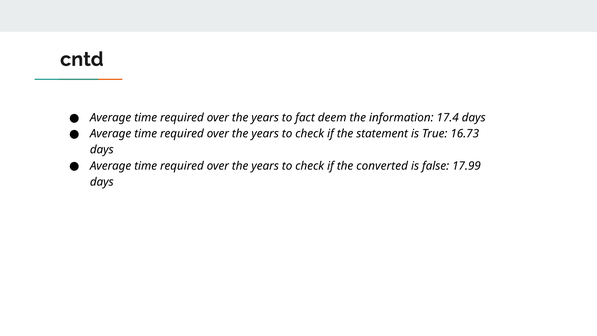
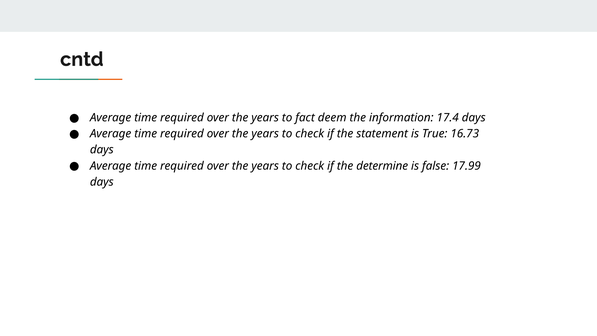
converted: converted -> determine (382, 166)
